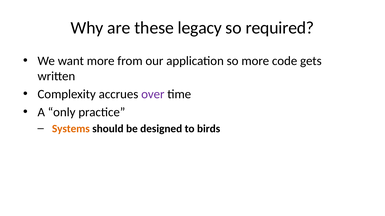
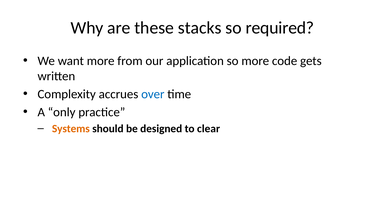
legacy: legacy -> stacks (200, 28)
over colour: purple -> blue (153, 94)
birds: birds -> clear (209, 129)
